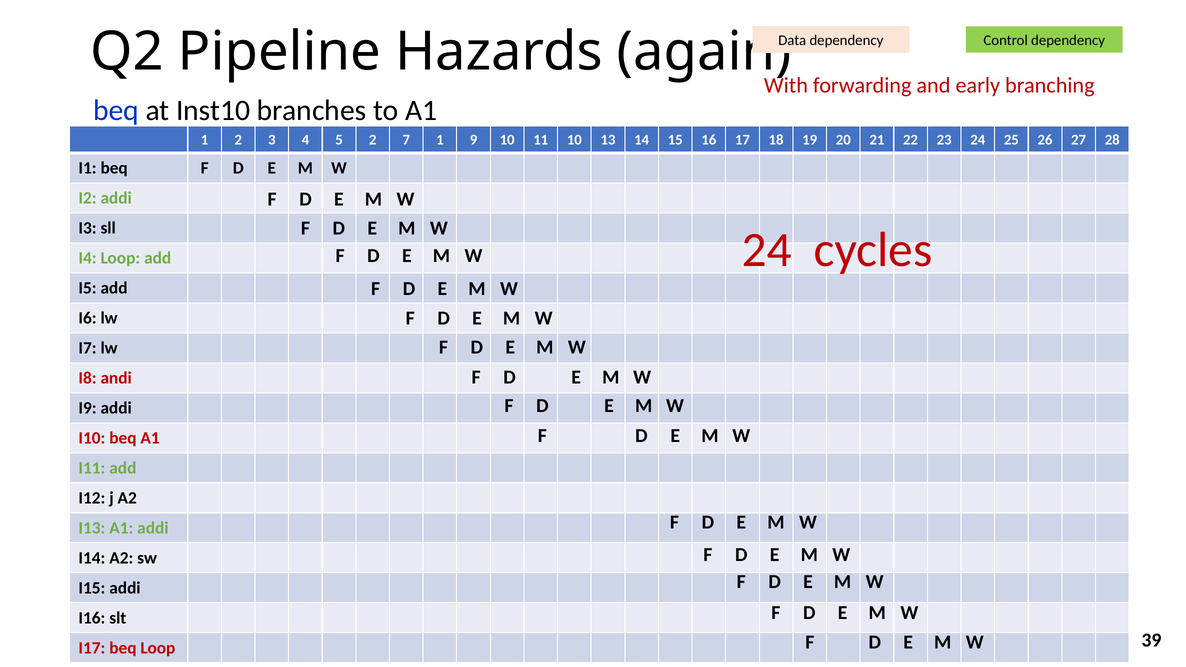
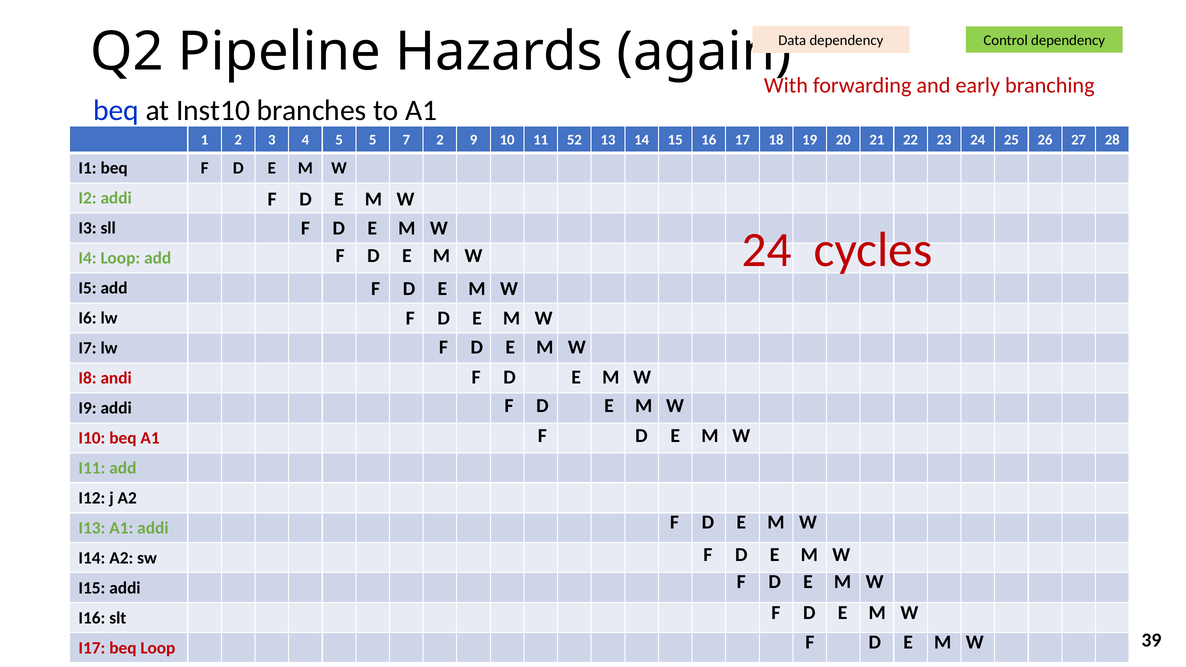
5 2: 2 -> 5 (373, 140)
7 1: 1 -> 2 (440, 140)
11 10: 10 -> 52 (574, 140)
